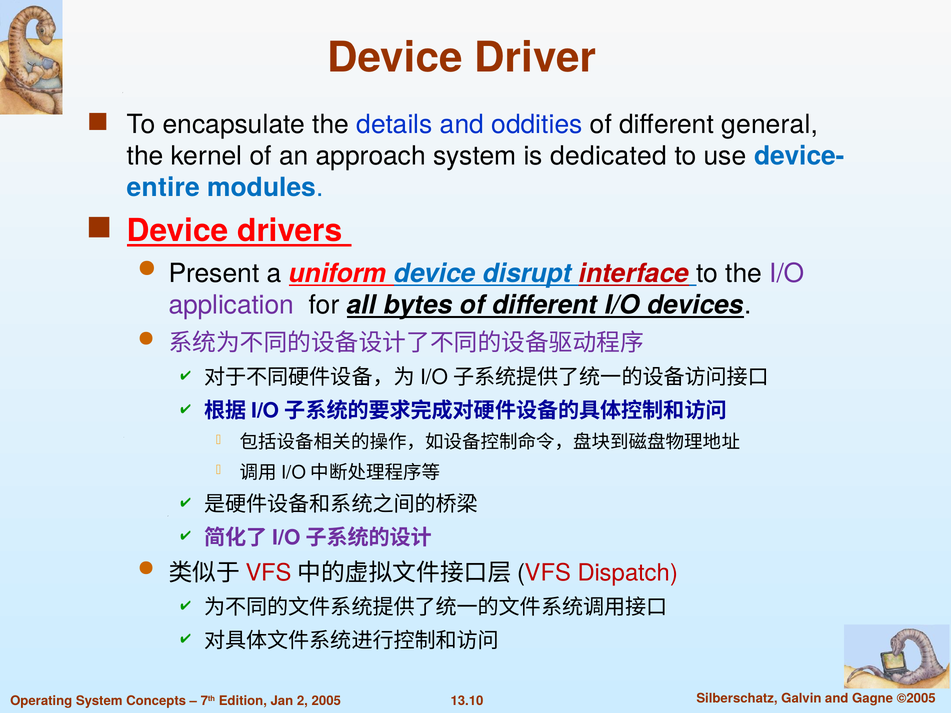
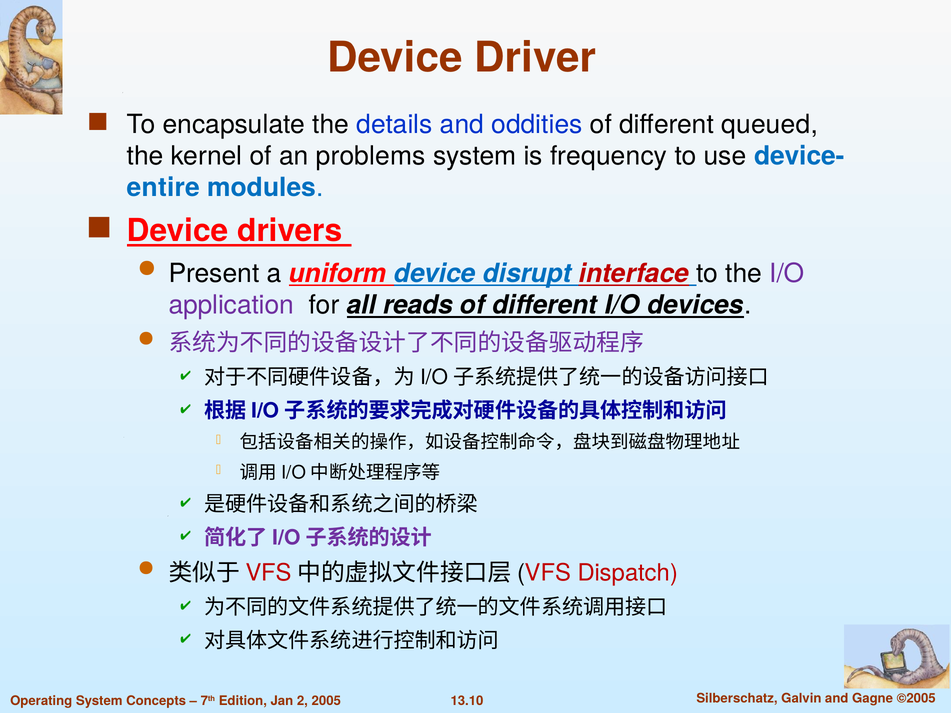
general: general -> queued (770, 124)
approach: approach -> problems (371, 156)
dedicated: dedicated -> frequency (609, 156)
bytes: bytes -> reads (418, 305)
